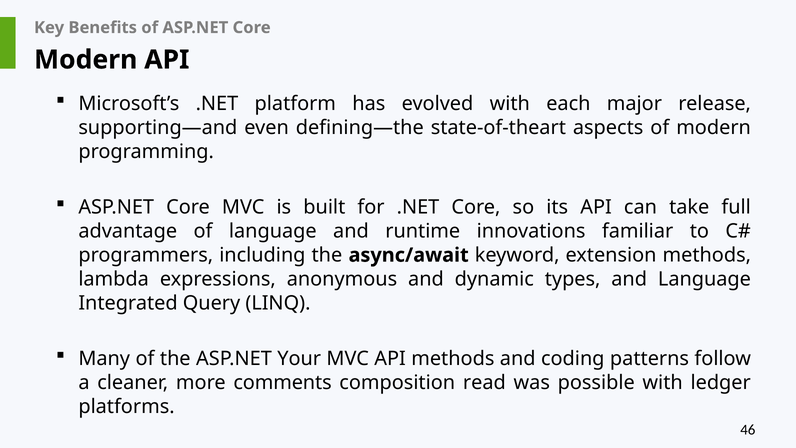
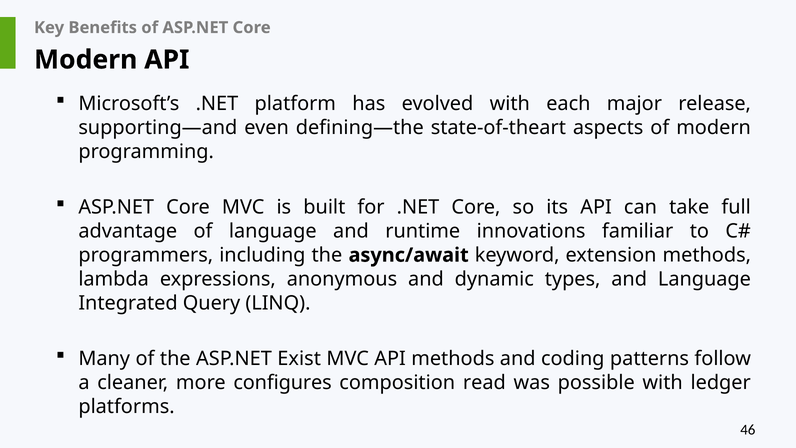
Your: Your -> Exist (299, 358)
comments: comments -> configures (283, 382)
